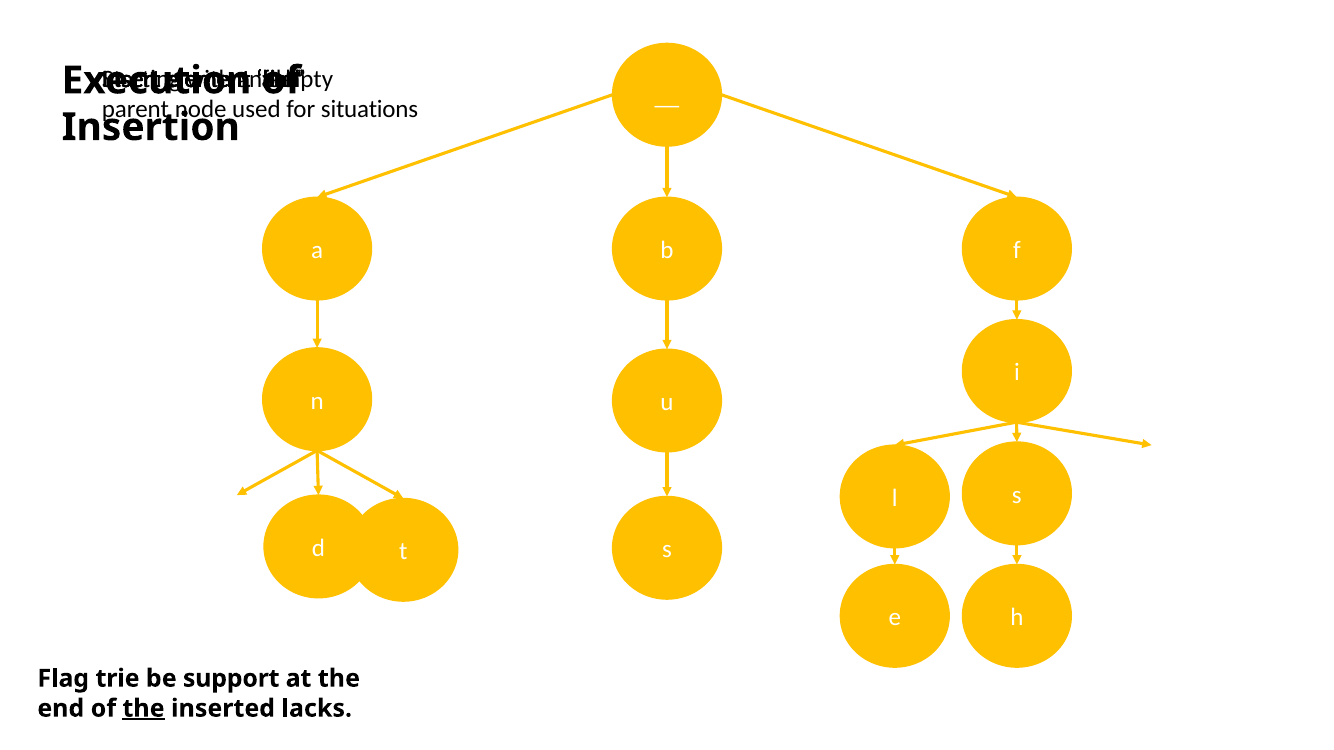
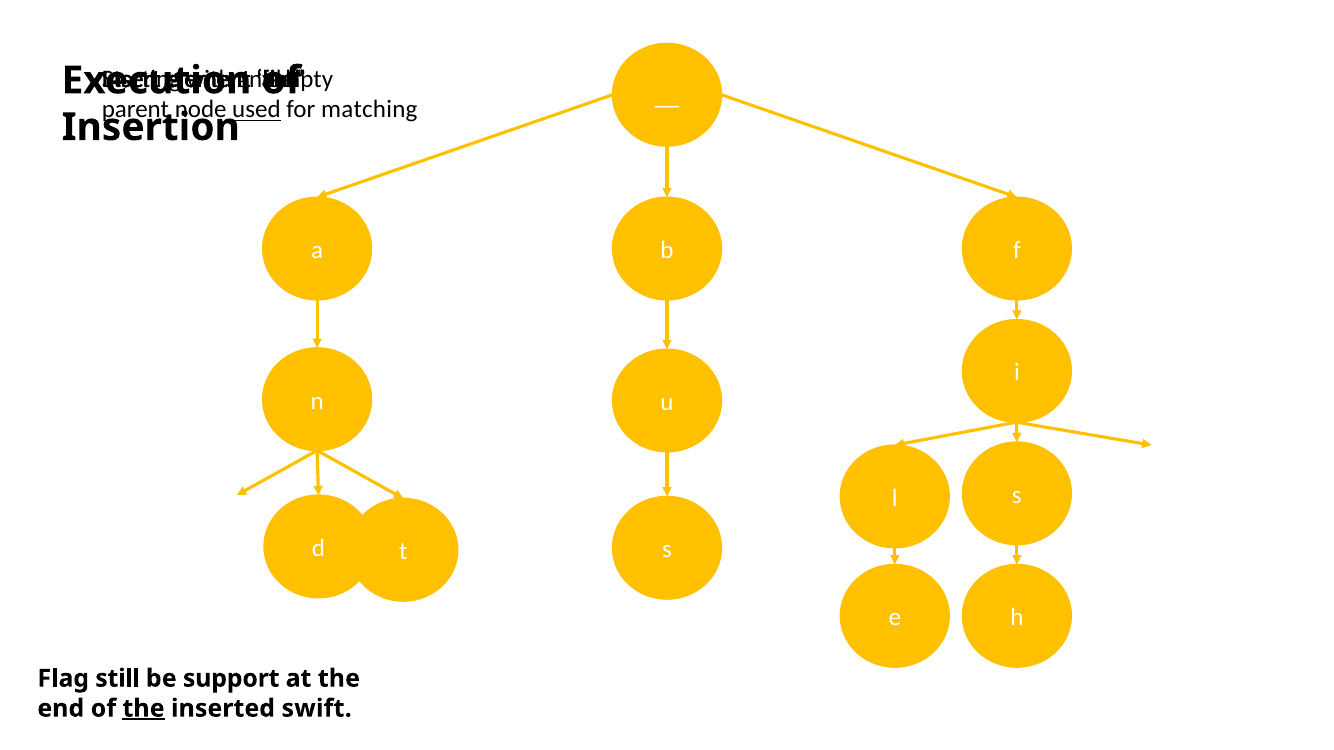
used underline: none -> present (256, 110)
situations: situations -> matching (369, 110)
trie: trie -> still (118, 679)
lacks: lacks -> swift (317, 709)
